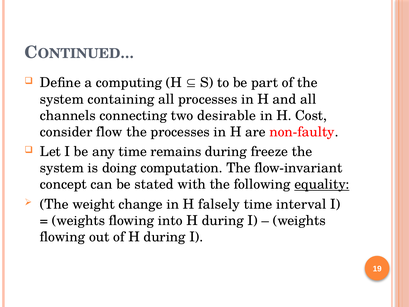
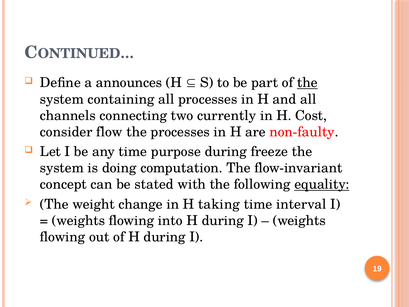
computing: computing -> announces (129, 83)
the underline: none -> present (307, 83)
desirable: desirable -> currently (227, 115)
remains: remains -> purpose (176, 152)
falsely: falsely -> taking (219, 204)
